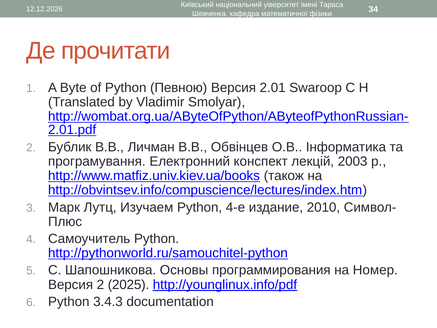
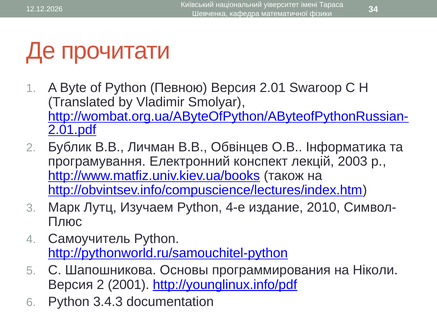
Номер: Номер -> Ніколи (375, 270)
2025: 2025 -> 2001 (129, 284)
